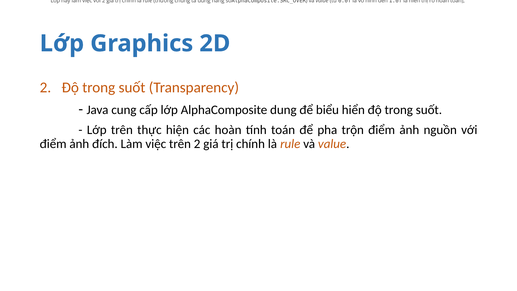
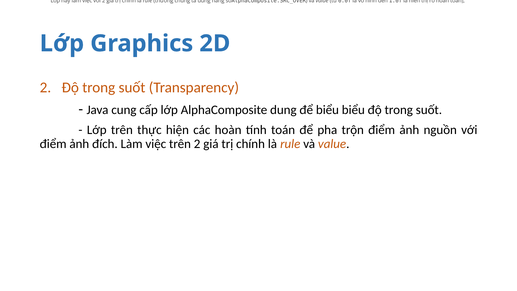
biểu hiển: hiển -> biểu (353, 110)
